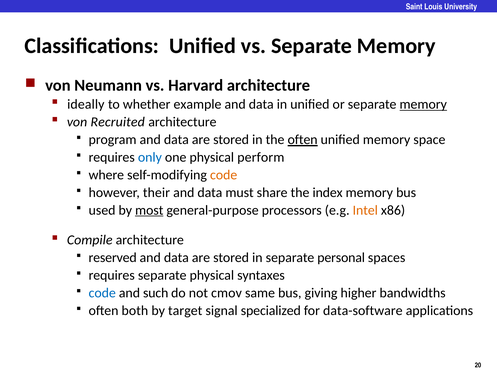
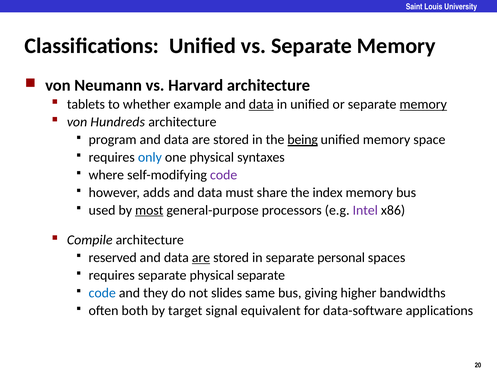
ideally: ideally -> tablets (86, 105)
data underline: none -> present (261, 105)
Recruited: Recruited -> Hundreds (118, 122)
the often: often -> being (303, 140)
perform: perform -> syntaxes (261, 158)
code colour: orange -> purple (224, 175)
their: their -> adds (156, 193)
Intel colour: orange -> purple (365, 211)
are underline: none -> present (201, 258)
physical syntaxes: syntaxes -> separate (261, 276)
such: such -> they (156, 294)
cmov: cmov -> slides (227, 294)
specialized: specialized -> equivalent (271, 311)
